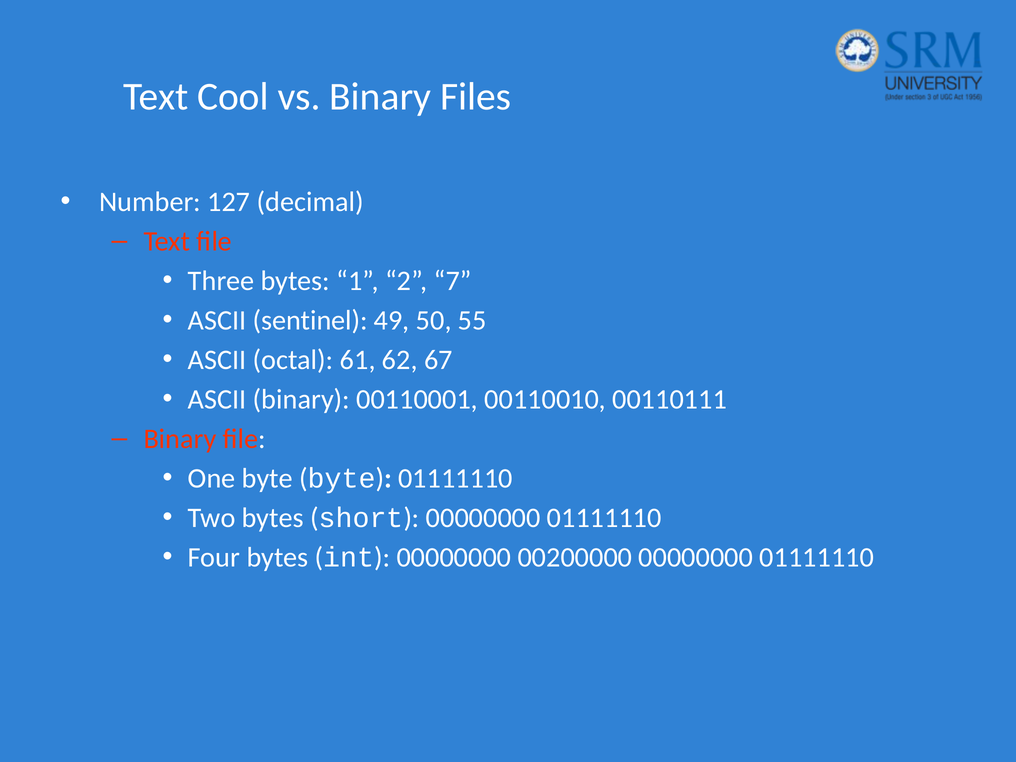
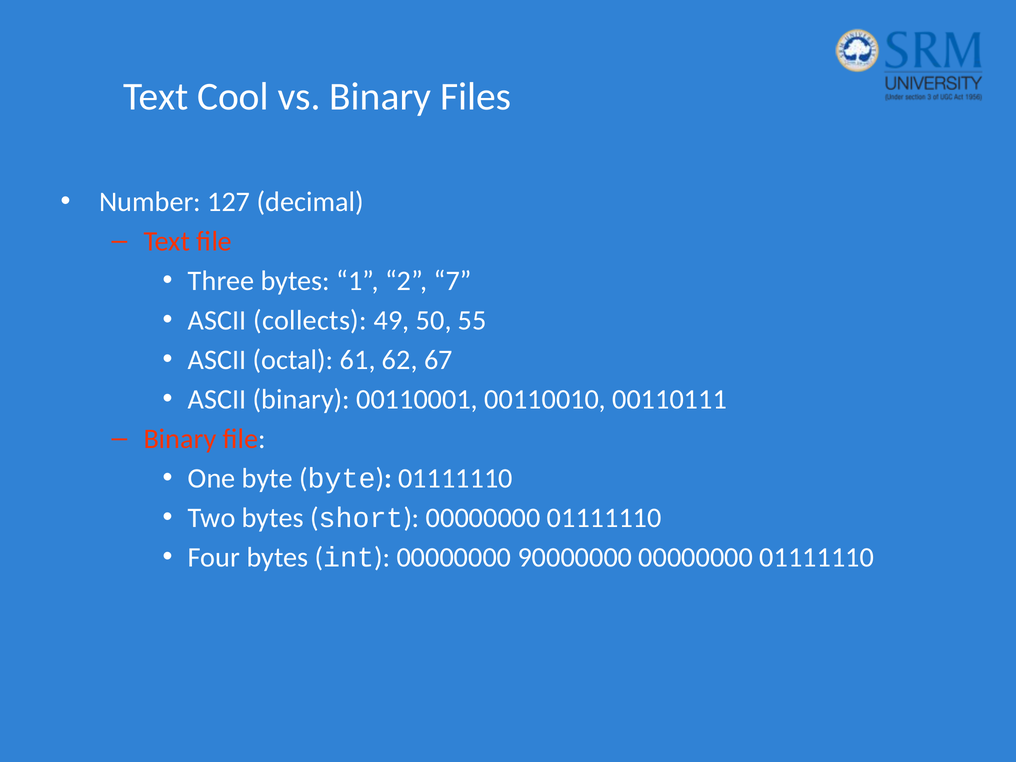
sentinel: sentinel -> collects (310, 320)
00200000: 00200000 -> 90000000 (575, 557)
